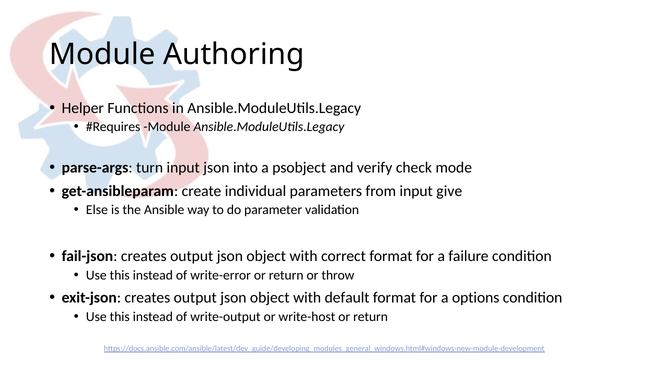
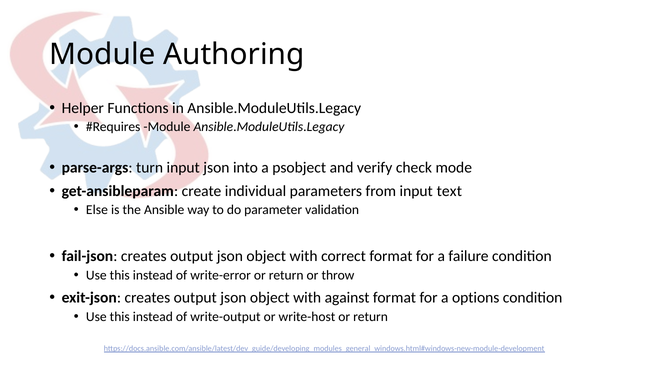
give: give -> text (449, 191)
default: default -> against (347, 298)
